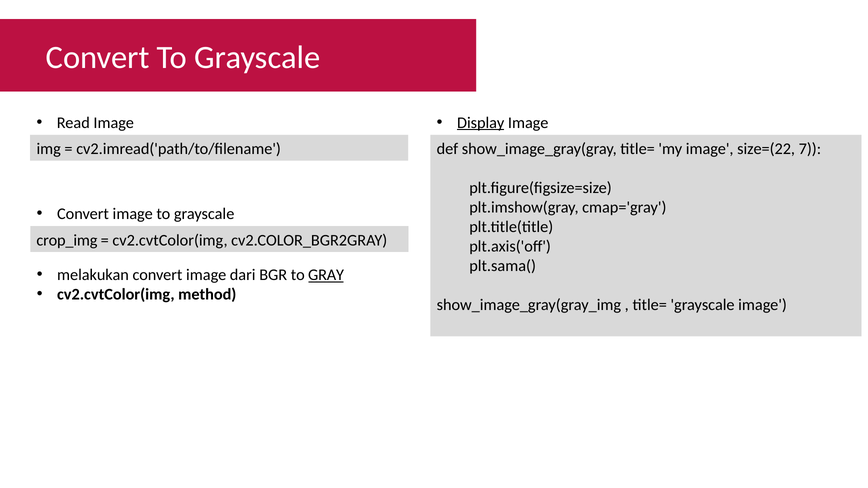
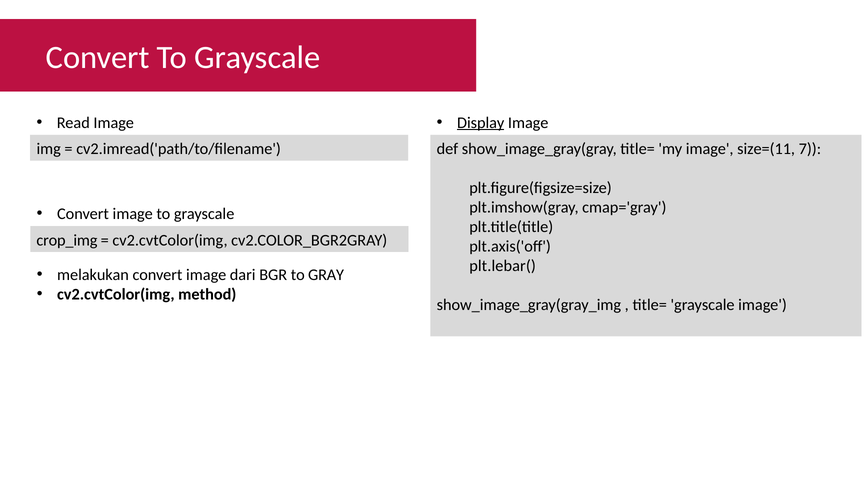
size=(22: size=(22 -> size=(11 (766, 149)
plt.sama(: plt.sama( -> plt.lebar( (503, 266)
GRAY underline: present -> none (326, 275)
